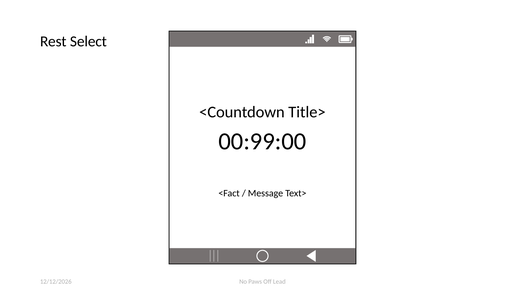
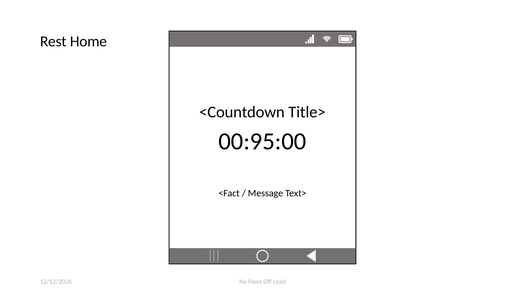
Select: Select -> Home (88, 42)
00:99:00: 00:99:00 -> 00:95:00 (262, 141)
